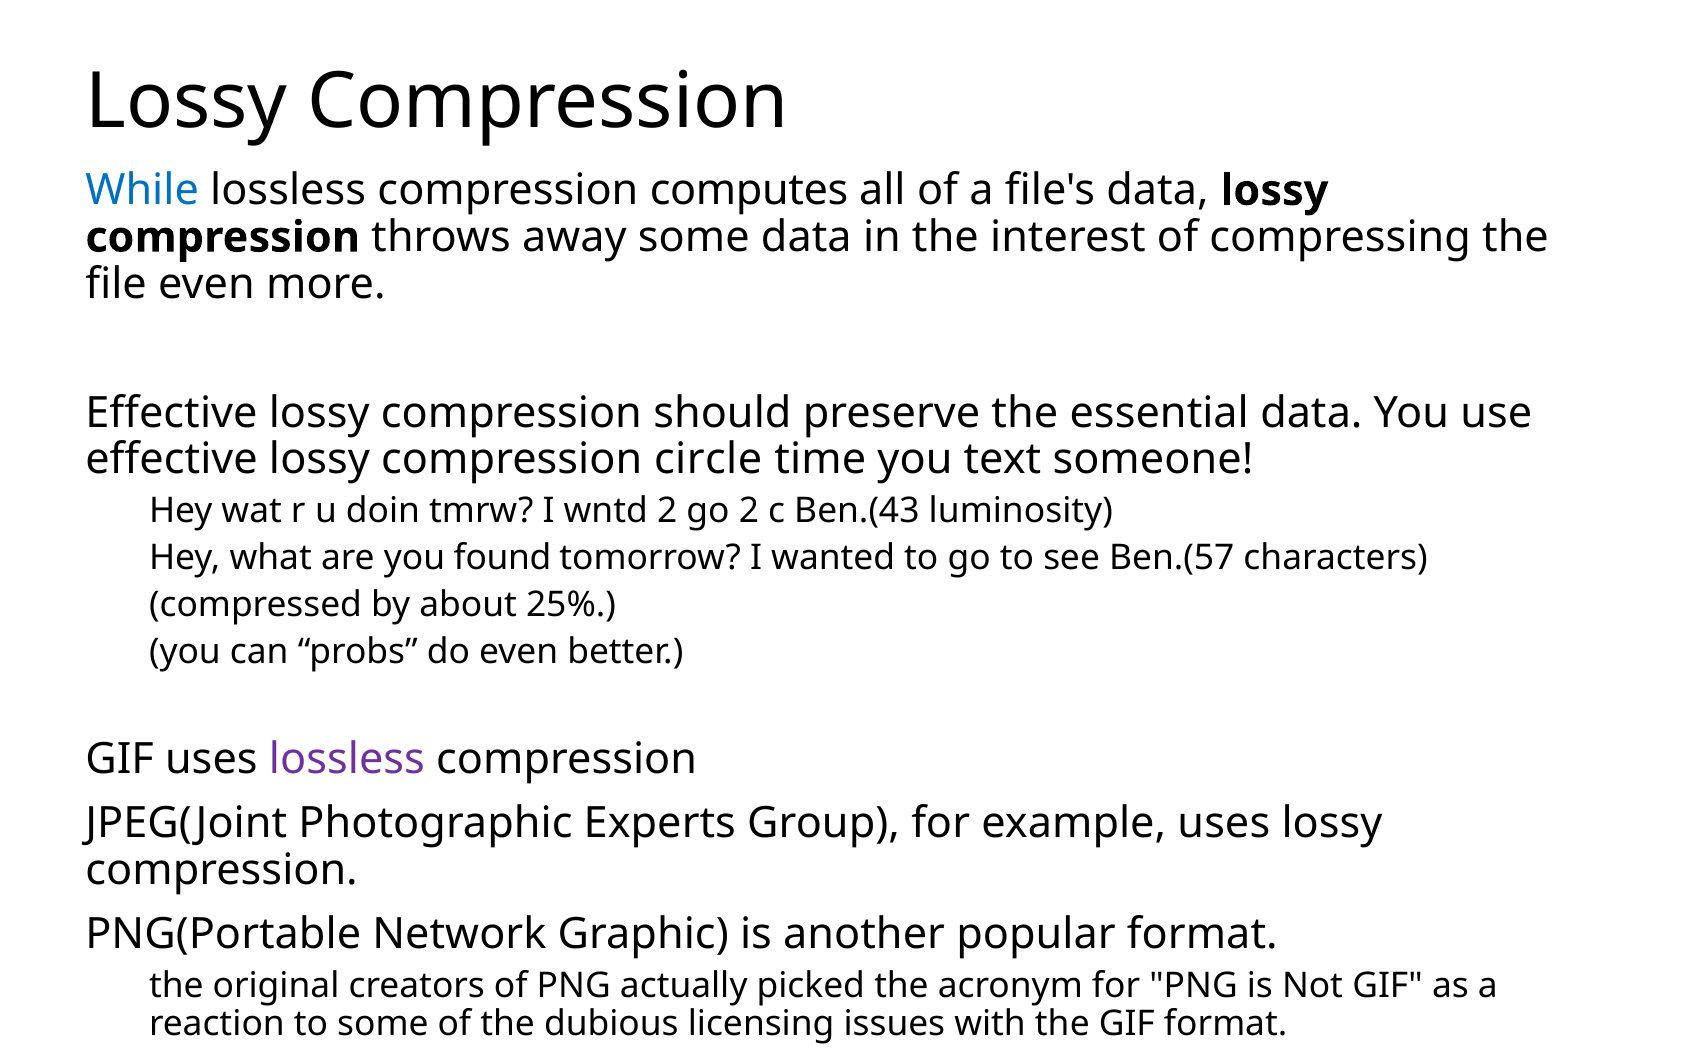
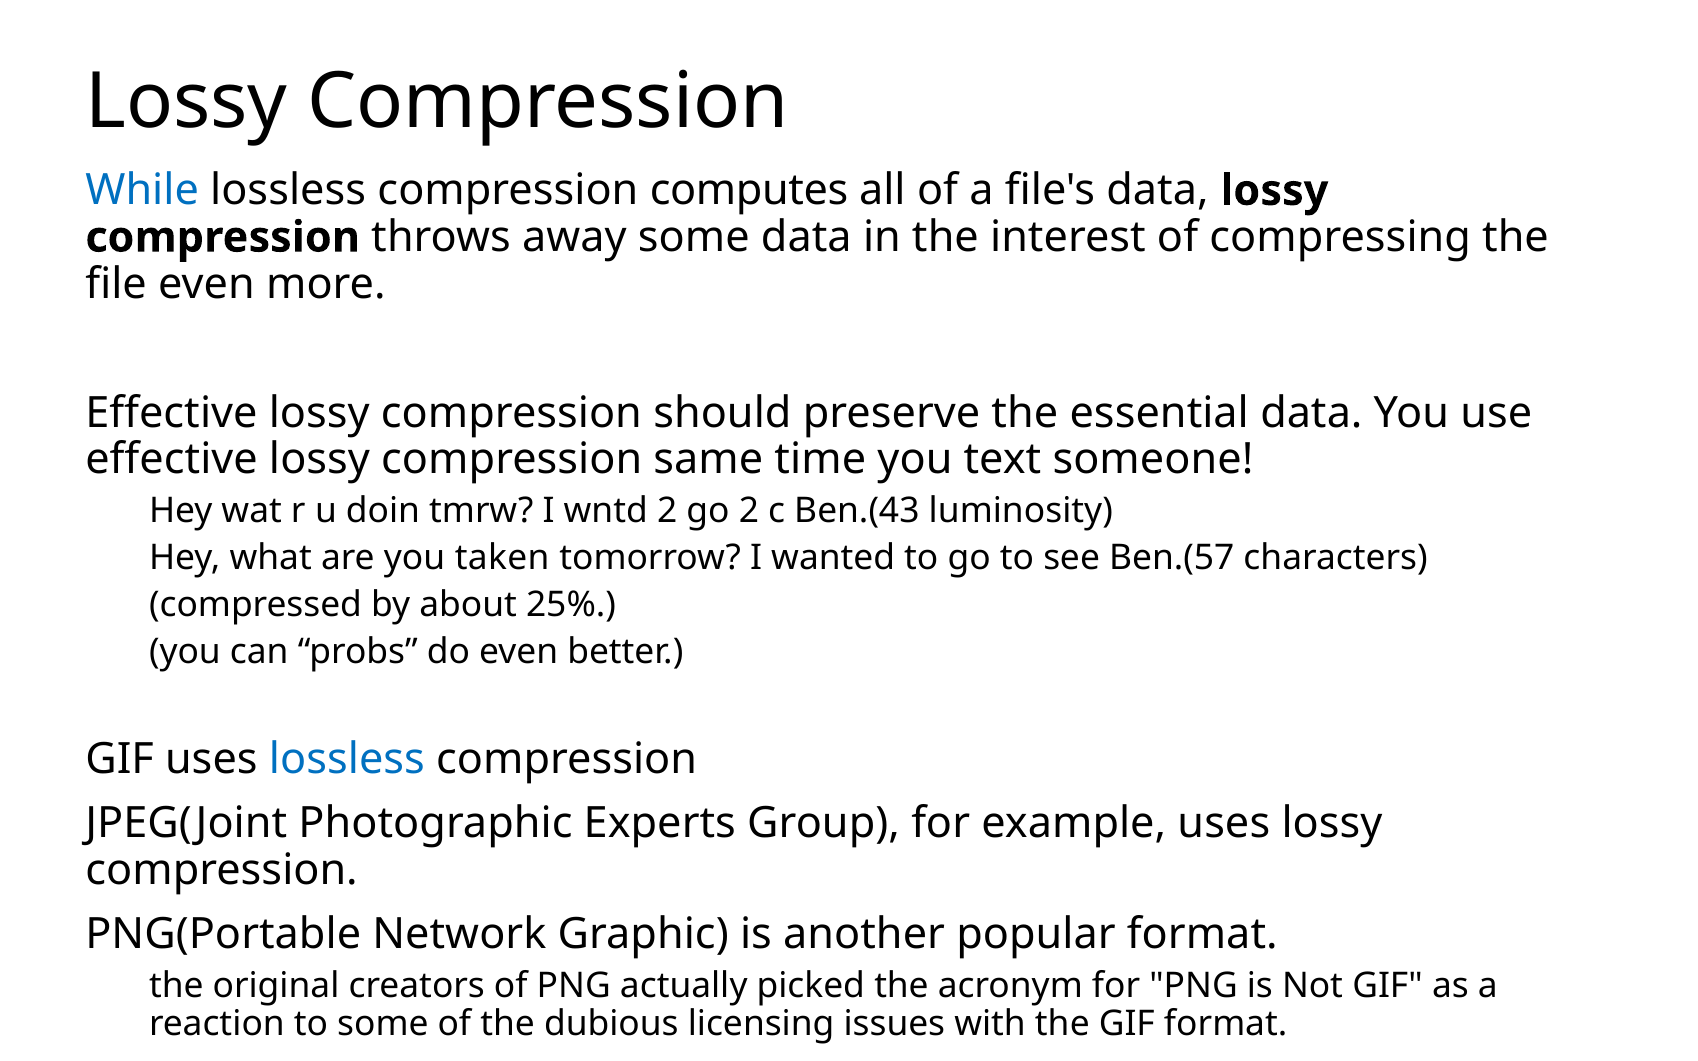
circle: circle -> same (708, 460)
found: found -> taken (502, 558)
lossless colour: purple -> blue (347, 759)
